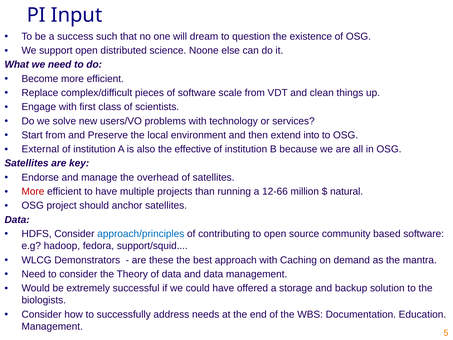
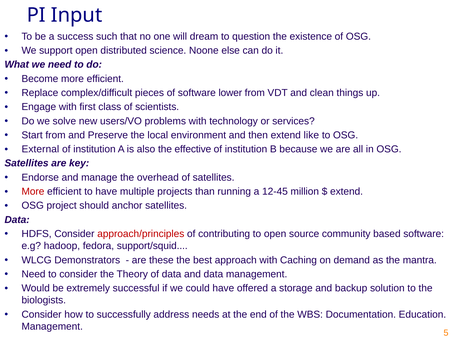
scale: scale -> lower (230, 93)
into: into -> like (311, 135)
12-66: 12-66 -> 12-45 (275, 191)
natural: natural -> extend (347, 191)
approach/principles colour: blue -> red (141, 234)
